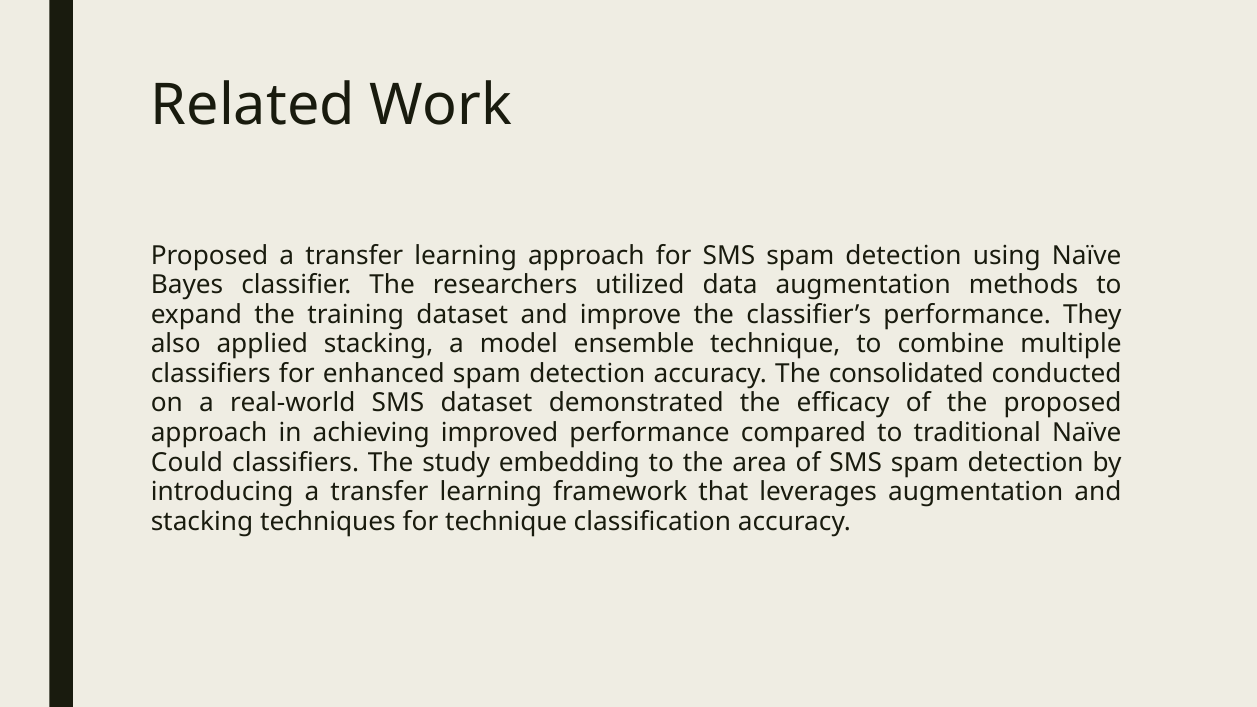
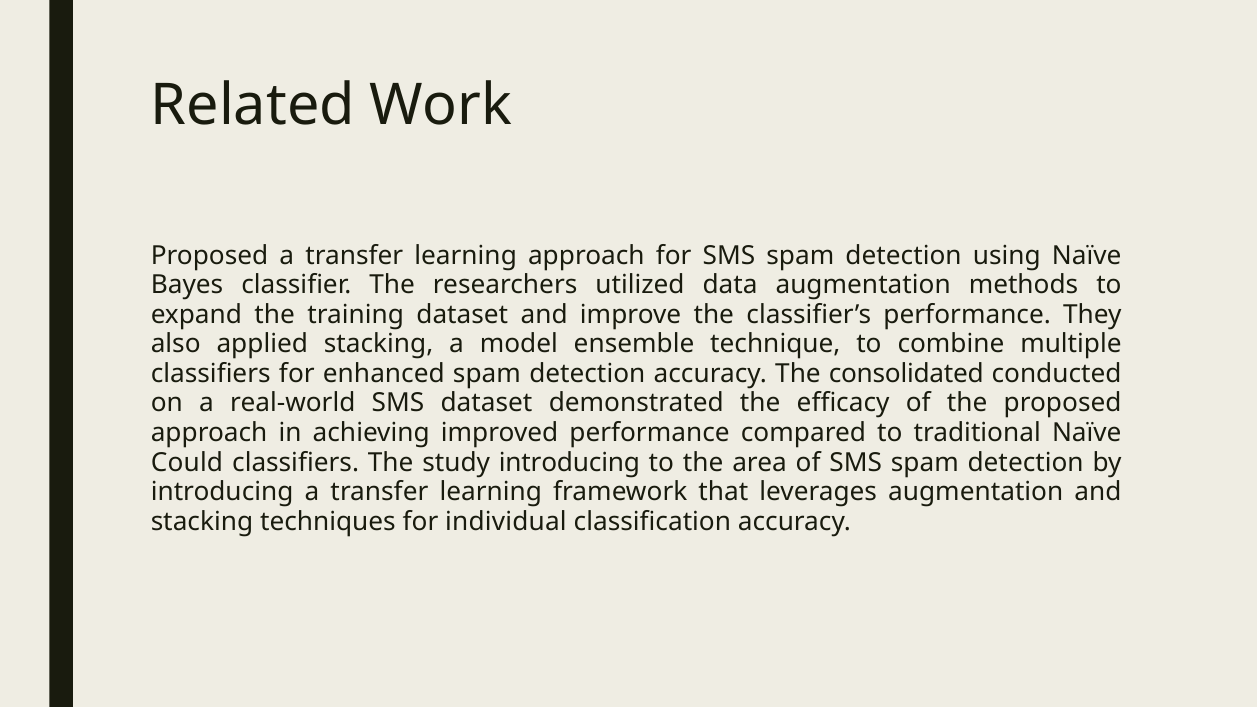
study embedding: embedding -> introducing (569, 463)
for technique: technique -> individual (506, 522)
